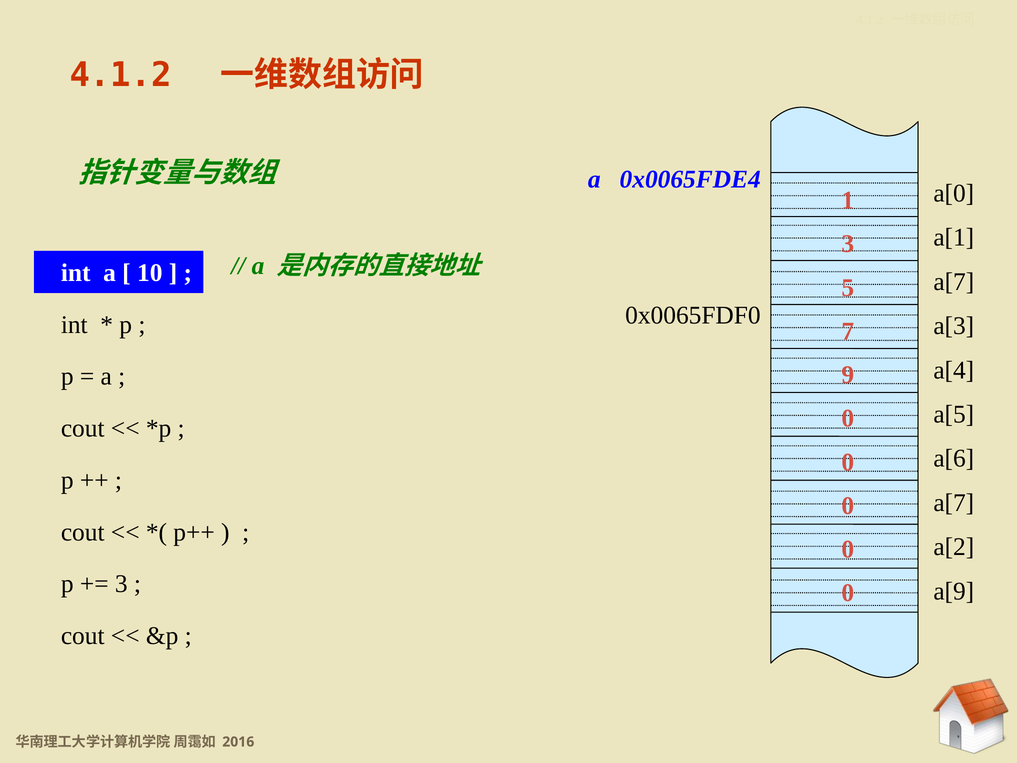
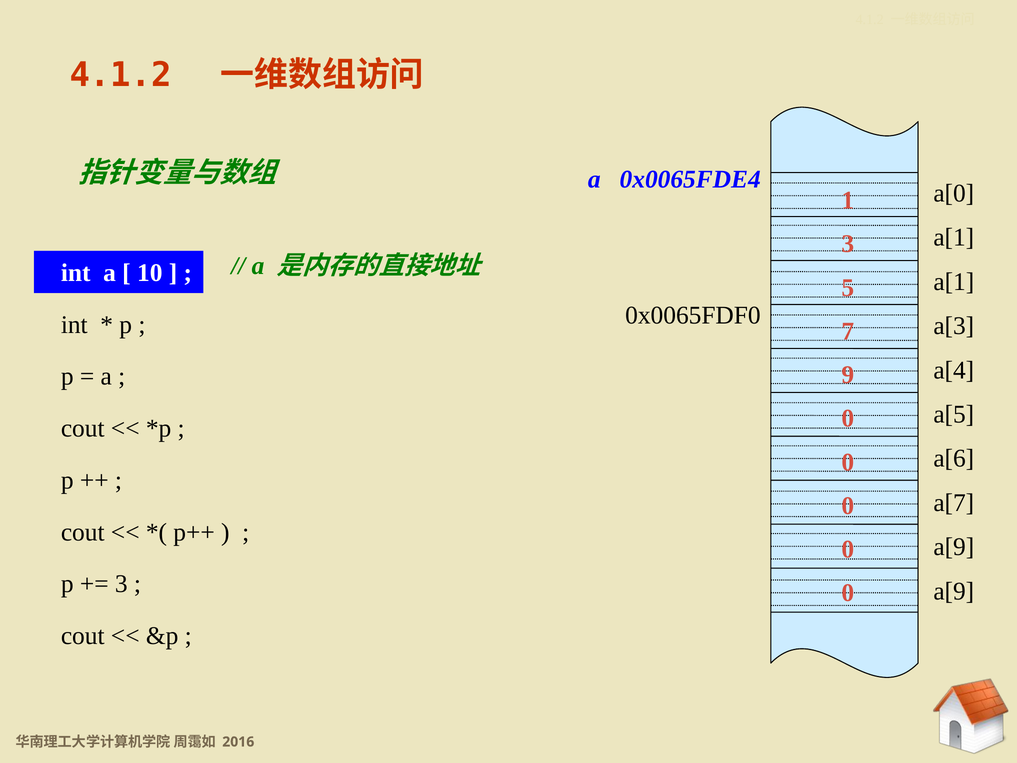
a[7: a[7 -> a[1 (954, 282)
a[2: a[2 -> a[9 (954, 547)
